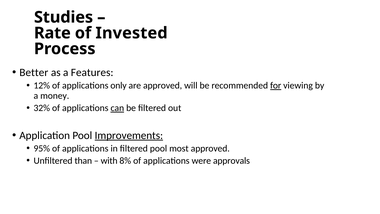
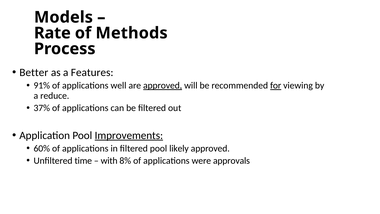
Studies: Studies -> Models (63, 17)
Invested: Invested -> Methods (132, 33)
12%: 12% -> 91% (42, 85)
only: only -> well (118, 85)
approved underline: none -> present (163, 85)
money: money -> reduce (55, 96)
32%: 32% -> 37% (42, 108)
can underline: present -> none (117, 108)
95%: 95% -> 60% (42, 148)
most: most -> likely (179, 148)
than: than -> time (83, 161)
